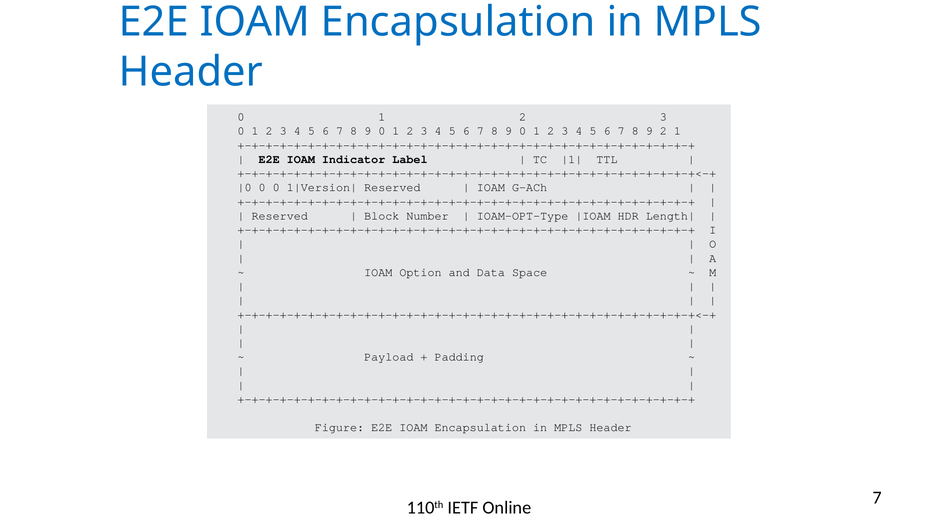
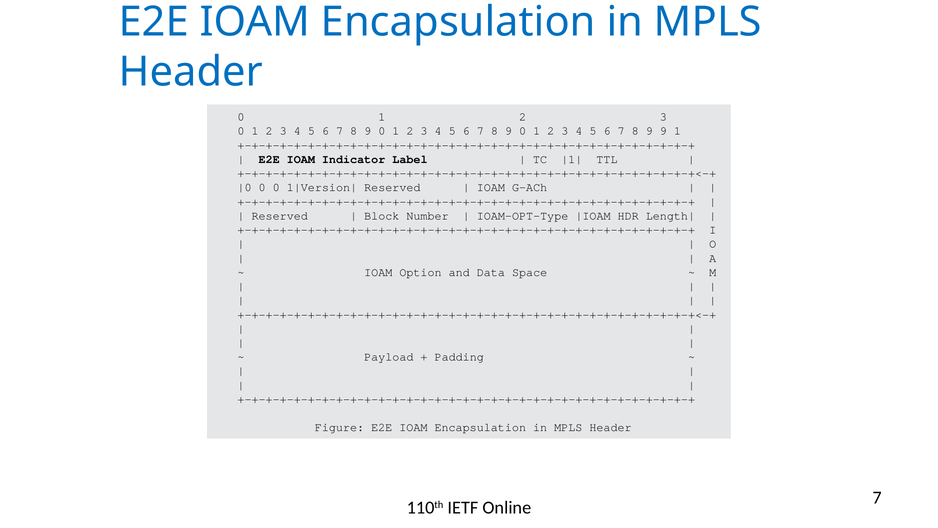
9 2: 2 -> 9 (663, 131)
